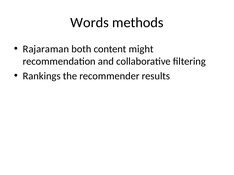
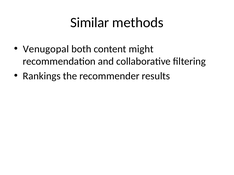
Words: Words -> Similar (90, 23)
Rajaraman: Rajaraman -> Venugopal (46, 49)
